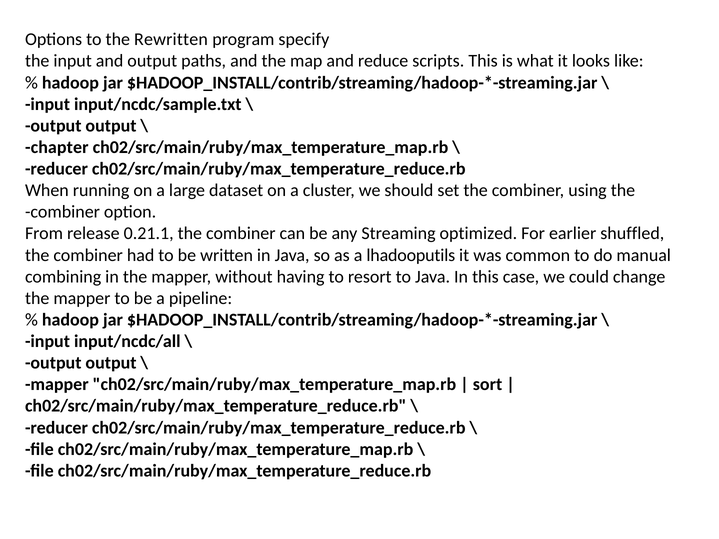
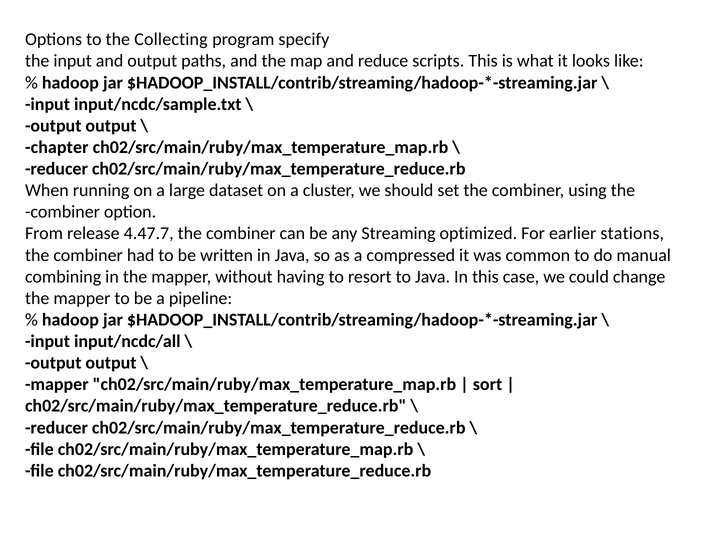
Rewritten: Rewritten -> Collecting (171, 40)
0.21.1: 0.21.1 -> 4.47.7 (149, 234)
shuffled: shuffled -> stations (632, 234)
lhadooputils: lhadooputils -> compressed (411, 255)
